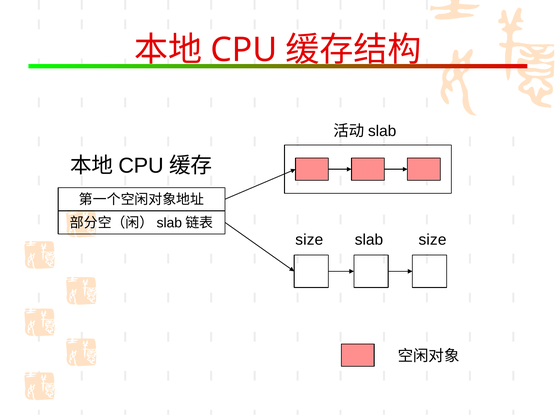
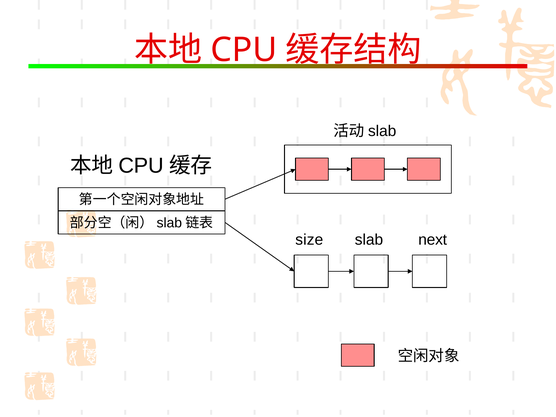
slab size: size -> next (433, 240)
